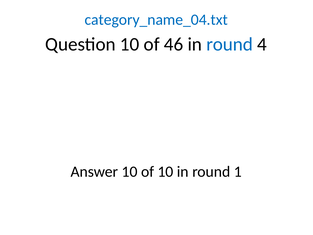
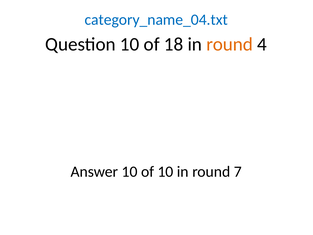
46: 46 -> 18 (174, 44)
round colour: blue -> orange (230, 44)
1: 1 -> 7 (238, 171)
